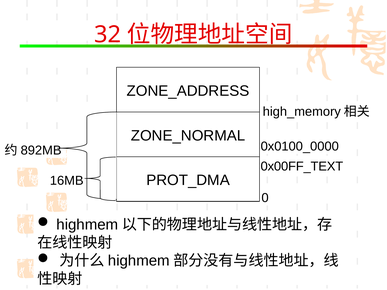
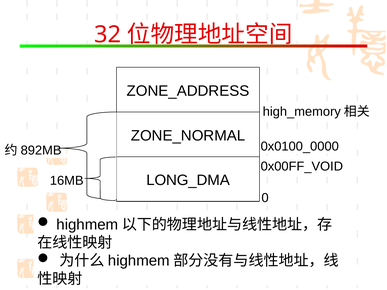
0x00FF_TEXT: 0x00FF_TEXT -> 0x00FF_VOID (302, 167)
PROT_DMA: PROT_DMA -> LONG_DMA (188, 180)
